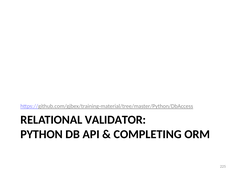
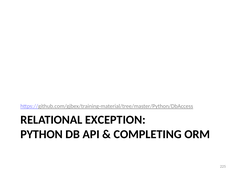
VALIDATOR: VALIDATOR -> EXCEPTION (115, 120)
